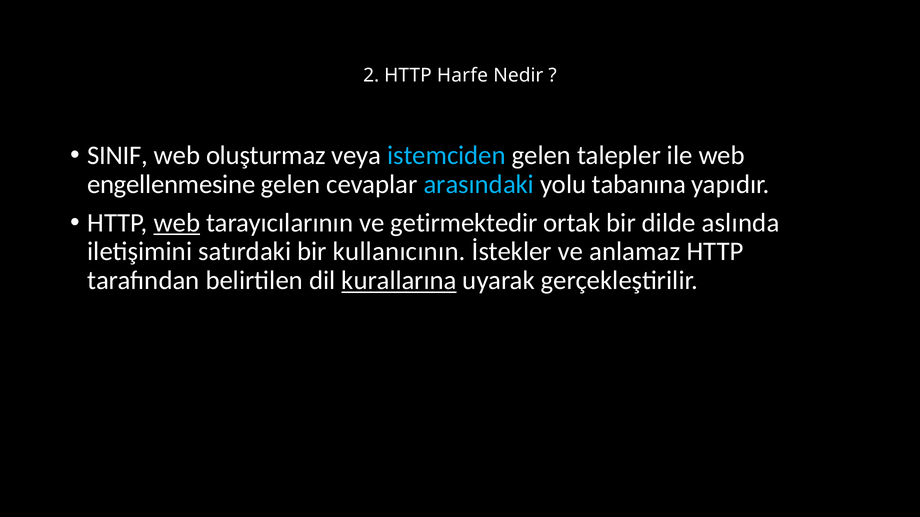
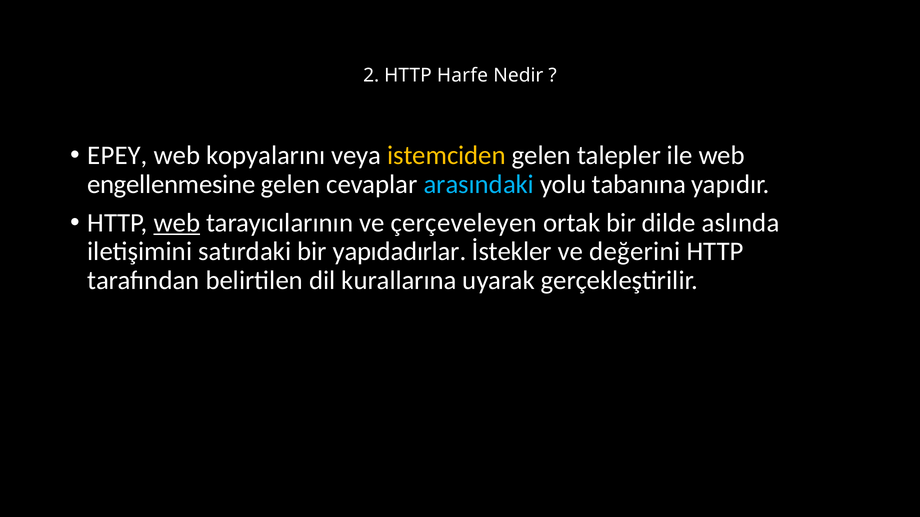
SINIF: SINIF -> EPEY (117, 155)
oluşturmaz: oluşturmaz -> kopyalarını (266, 155)
istemciden colour: light blue -> yellow (446, 155)
getirmektedir: getirmektedir -> çerçeveleyen (464, 223)
kullanıcının: kullanıcının -> yapıdadırlar (399, 252)
anlamaz: anlamaz -> değerini (635, 252)
kurallarına underline: present -> none (399, 281)
